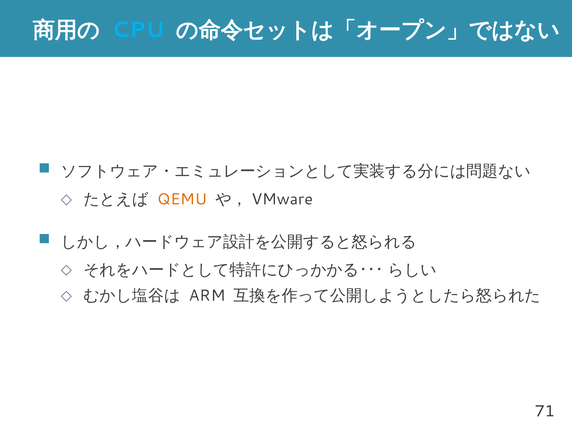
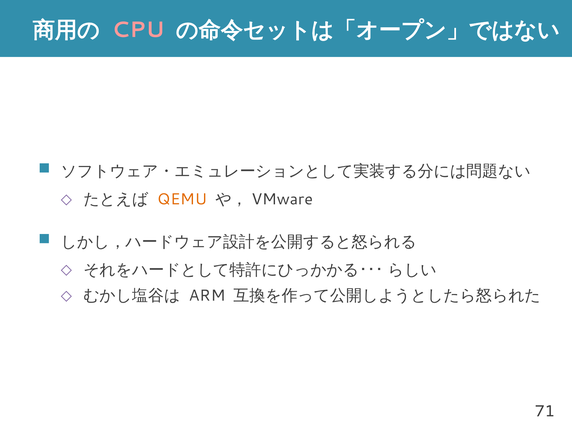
CPU colour: light blue -> pink (138, 30)
